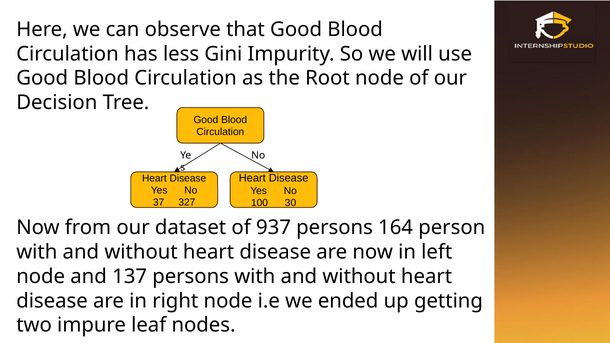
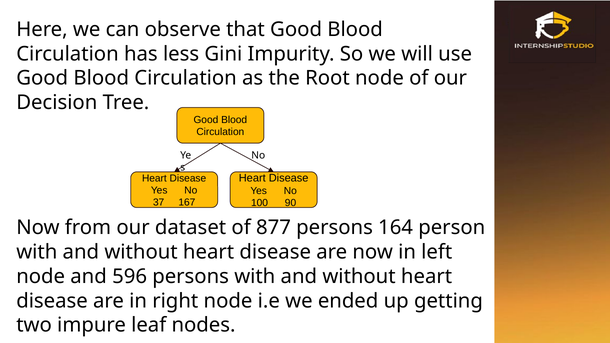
327: 327 -> 167 (187, 203)
30: 30 -> 90 (290, 203)
937: 937 -> 877 (273, 228)
137: 137 -> 596 (130, 277)
